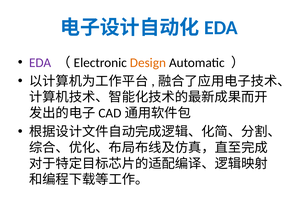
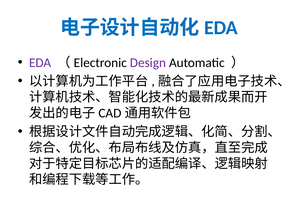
Design colour: orange -> purple (148, 63)
